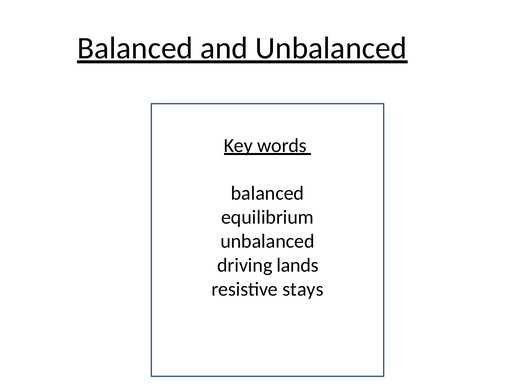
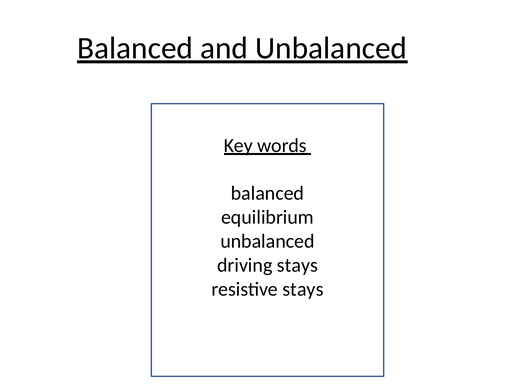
driving lands: lands -> stays (297, 265)
